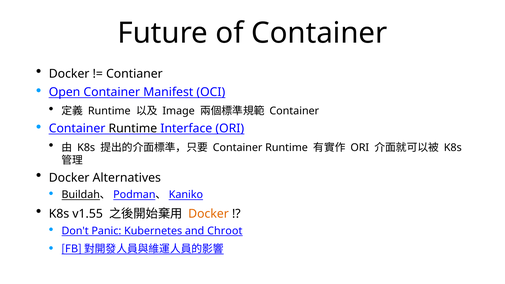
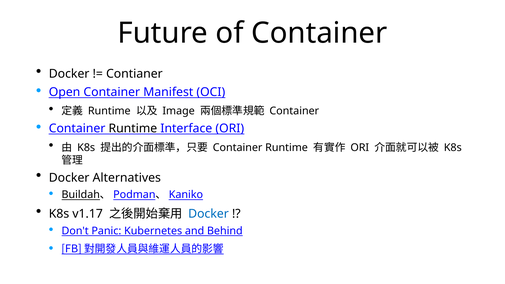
v1.55: v1.55 -> v1.17 (88, 214)
Docker colour: orange -> blue (209, 214)
Chroot: Chroot -> Behind (225, 231)
